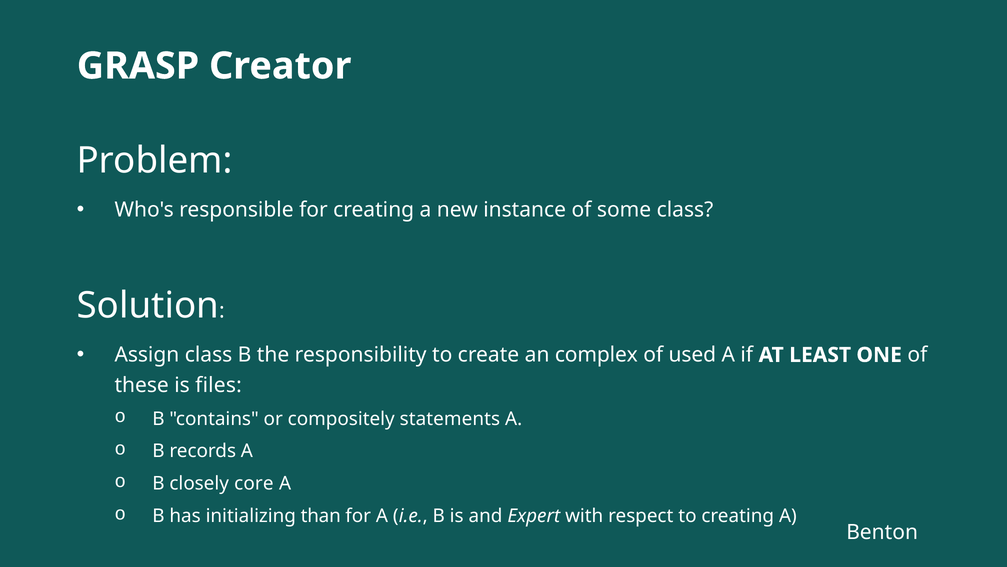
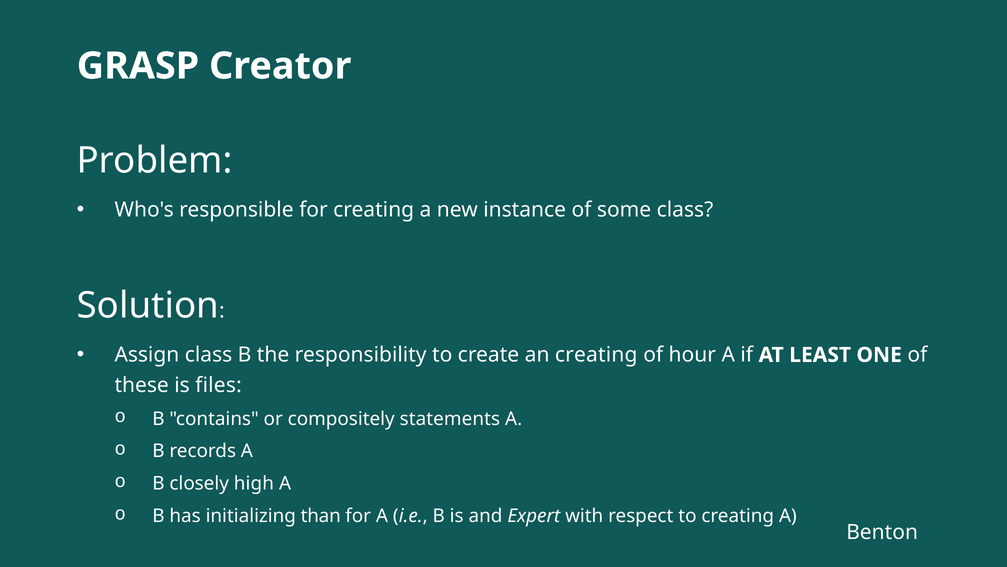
an complex: complex -> creating (596, 355)
used: used -> hour (692, 355)
core: core -> high (254, 483)
